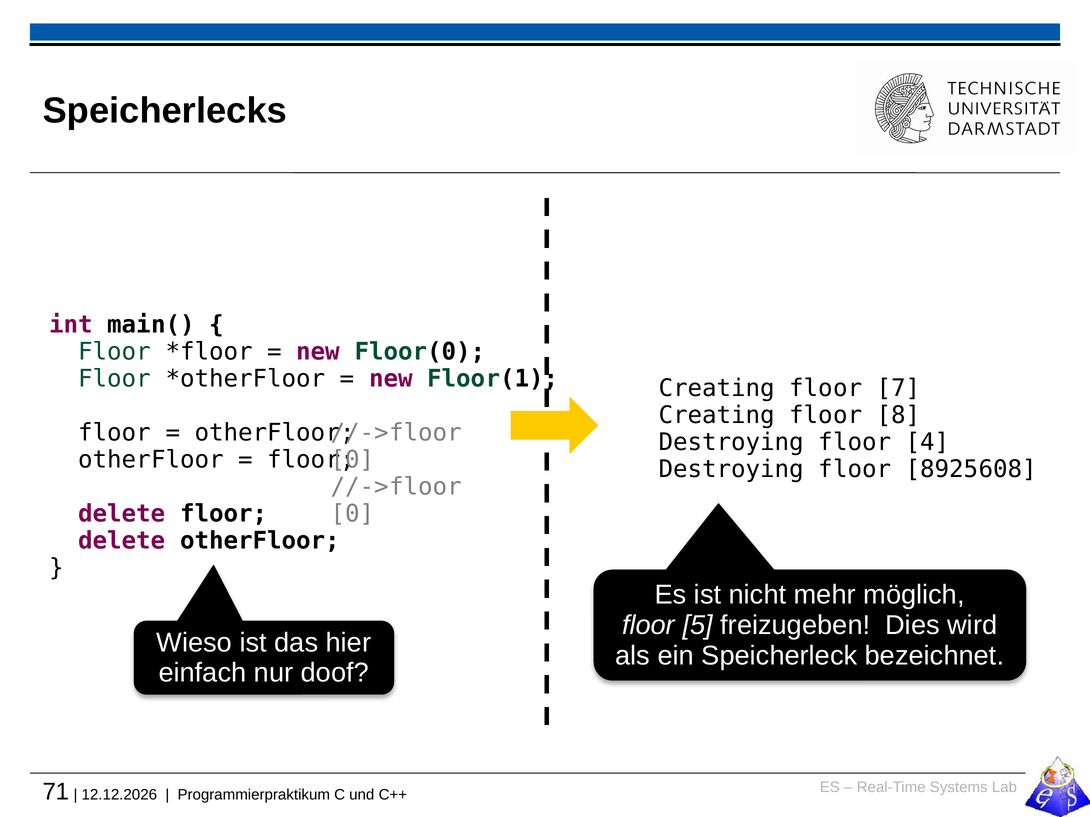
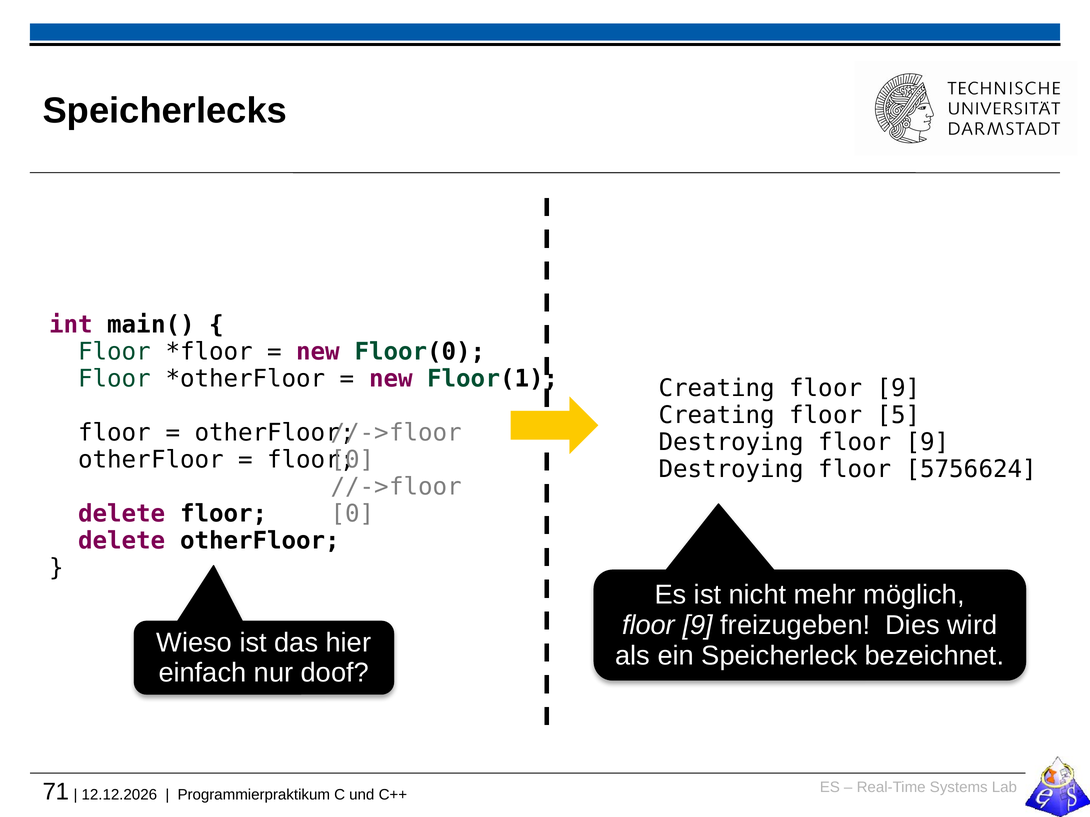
Creating floor 7: 7 -> 9 (899, 388)
8: 8 -> 5 (899, 415)
Destroying floor 4: 4 -> 9 (928, 442)
8925608: 8925608 -> 5756624 (971, 469)
5: 5 -> 9 (698, 626)
